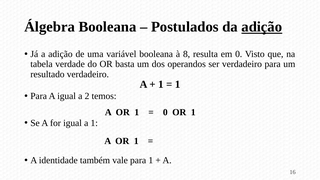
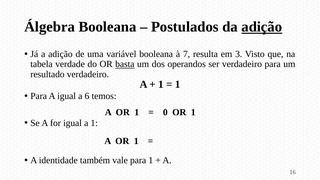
8: 8 -> 7 (187, 54)
em 0: 0 -> 3 (239, 54)
basta underline: none -> present (125, 64)
2: 2 -> 6 (87, 96)
